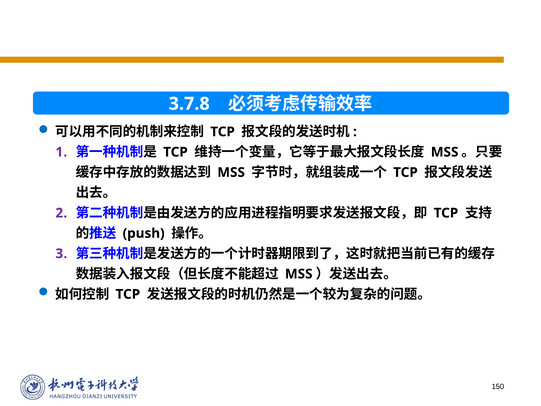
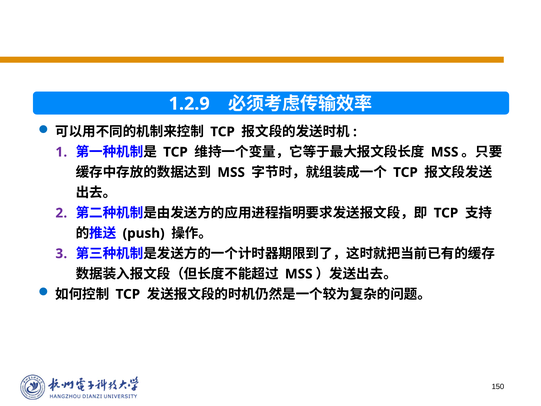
3.7.8: 3.7.8 -> 1.2.9 (189, 104)
